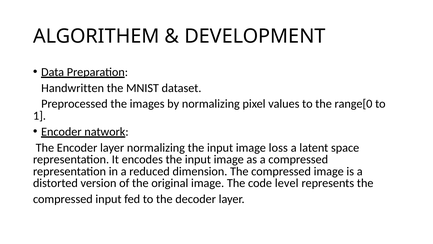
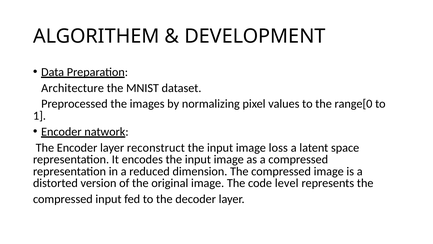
Handwritten: Handwritten -> Architecture (73, 88)
layer normalizing: normalizing -> reconstruct (156, 147)
